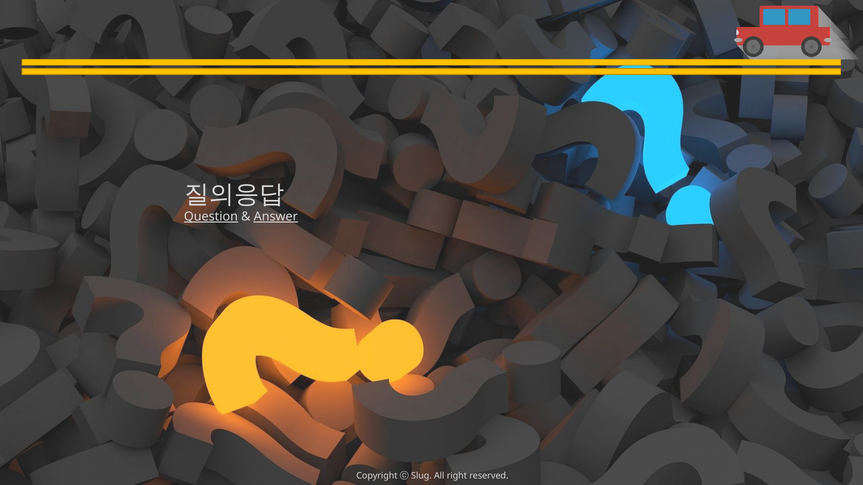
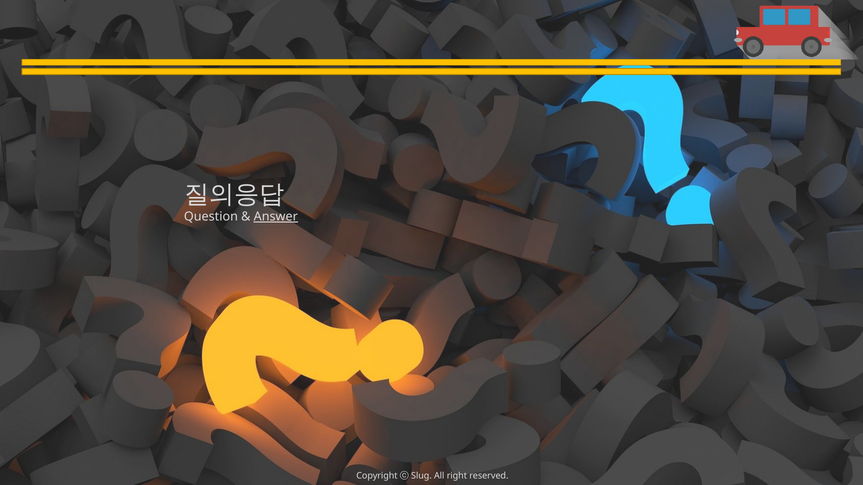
Question underline: present -> none (211, 217)
